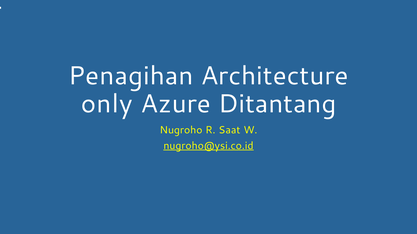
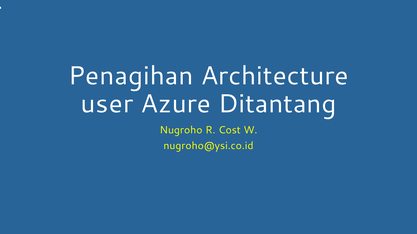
only: only -> user (107, 104)
Saat: Saat -> Cost (230, 130)
nugroho@ysi.co.id underline: present -> none (208, 146)
